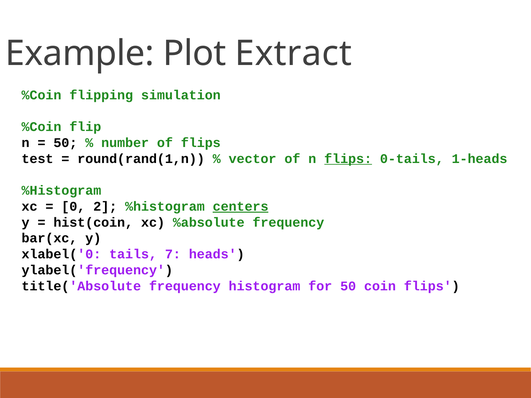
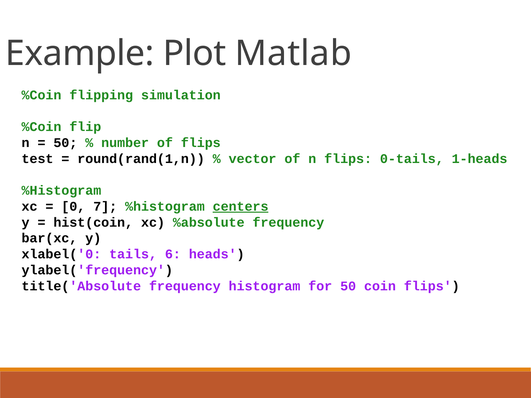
Extract: Extract -> Matlab (293, 54)
flips underline: present -> none (348, 159)
2: 2 -> 7 (105, 207)
7: 7 -> 6 (173, 254)
